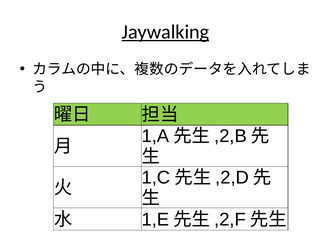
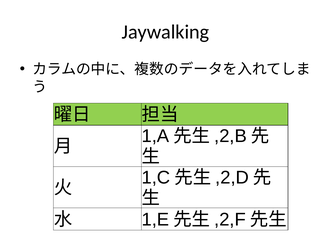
Jaywalking underline: present -> none (165, 32)
